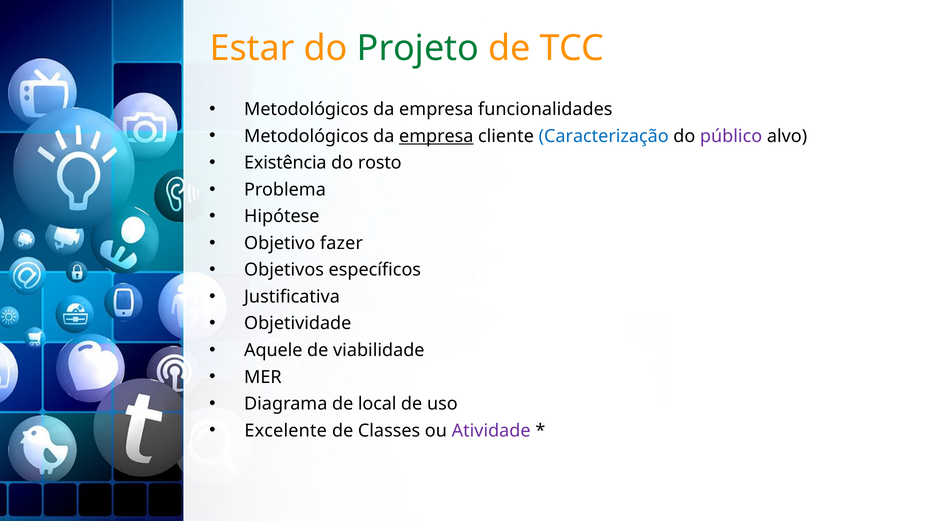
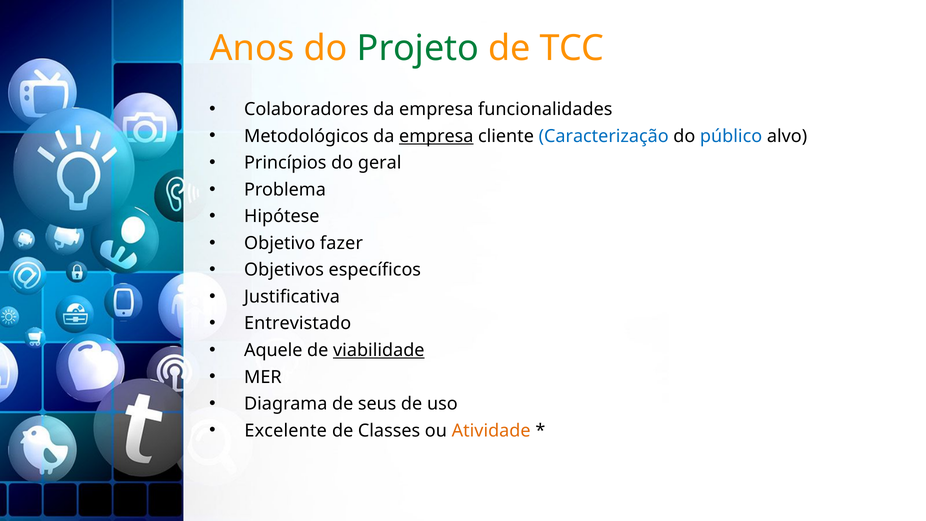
Estar: Estar -> Anos (252, 48)
Metodológicos: Metodológicos -> Colaboradores (306, 109)
público colour: purple -> blue (731, 136)
Existência: Existência -> Princípios (285, 163)
rosto: rosto -> geral (380, 163)
Objetividade: Objetividade -> Entrevistado (298, 323)
viabilidade underline: none -> present (379, 350)
local: local -> seus (377, 404)
Atividade colour: purple -> orange (491, 431)
